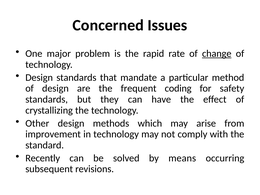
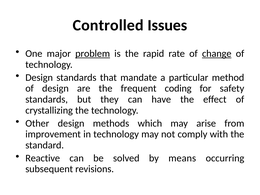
Concerned: Concerned -> Controlled (108, 25)
problem underline: none -> present (93, 54)
Recently: Recently -> Reactive (43, 158)
